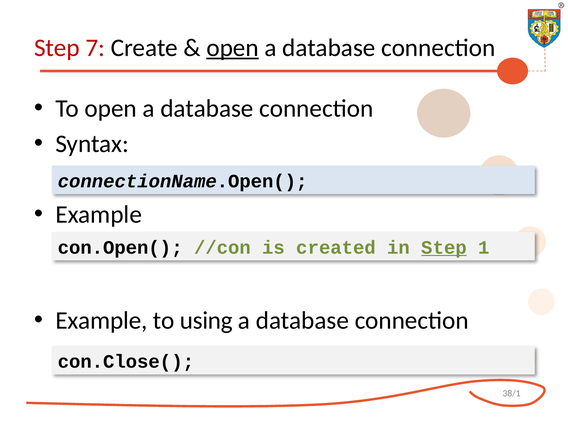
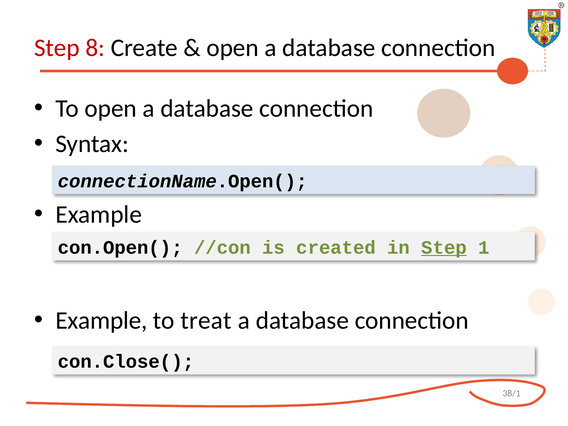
7: 7 -> 8 (95, 48)
open underline: present -> none (233, 48)
using: using -> treat (206, 321)
